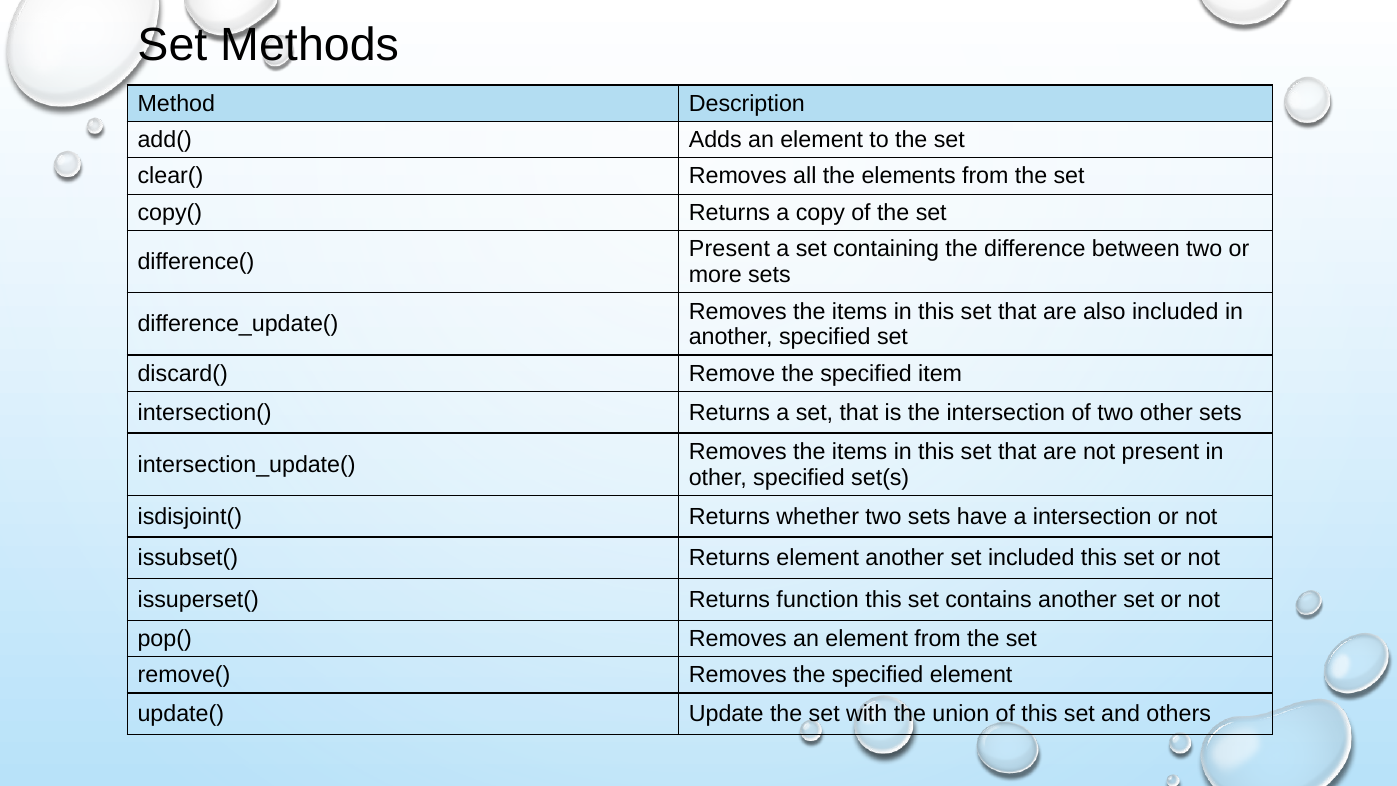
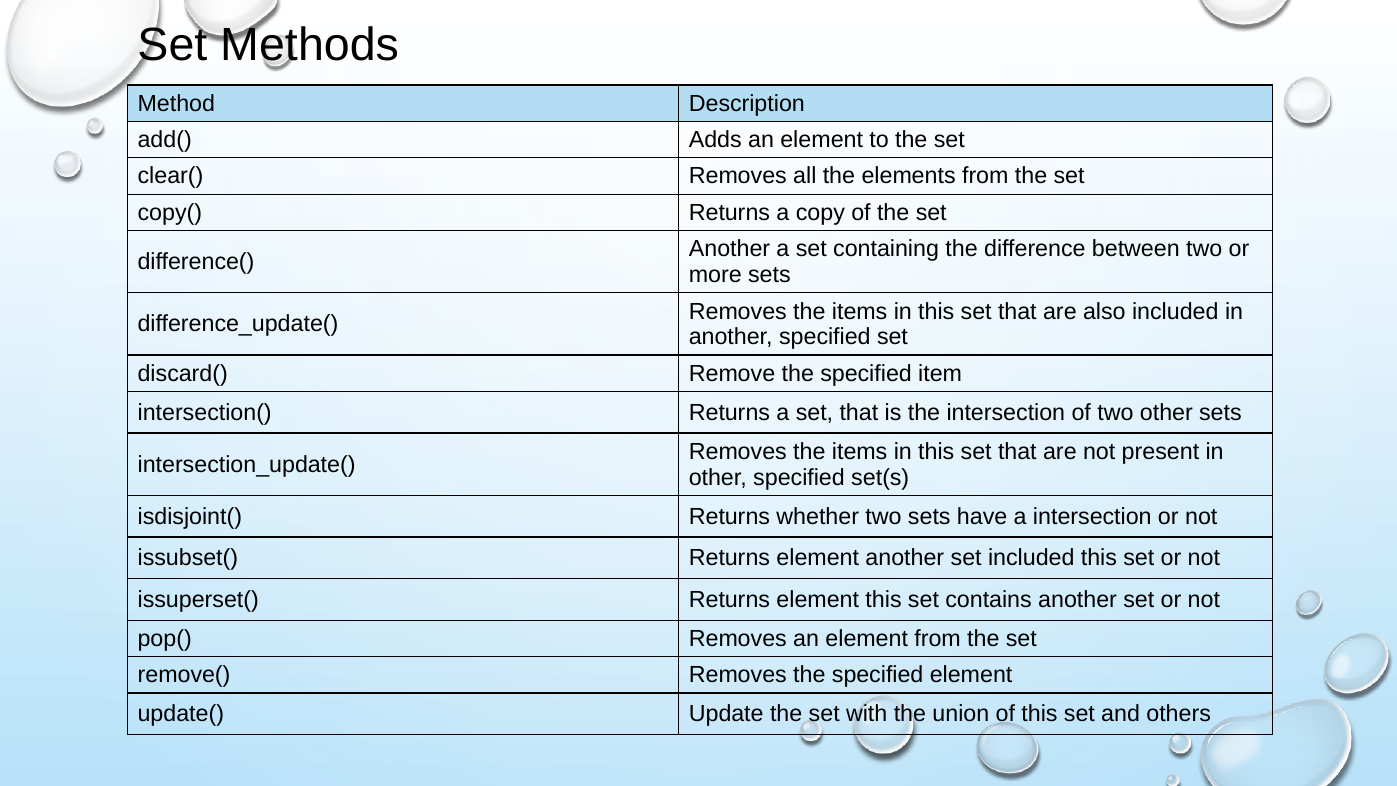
Present: Present -> Another (730, 249)
issuperset( Returns function: function -> element (818, 600)
